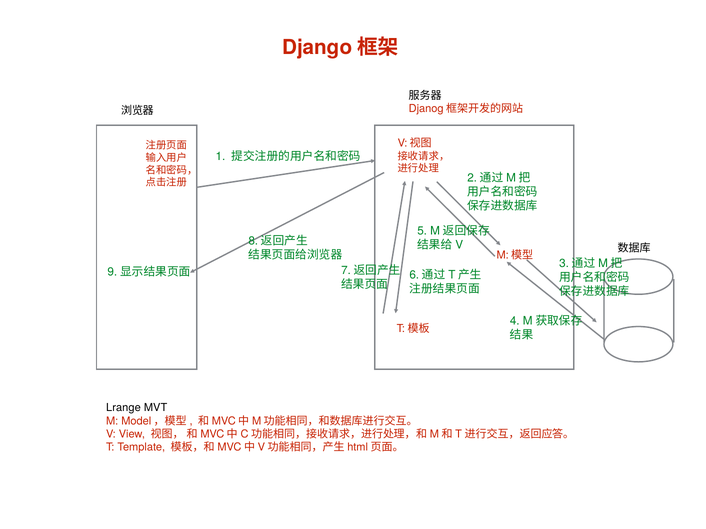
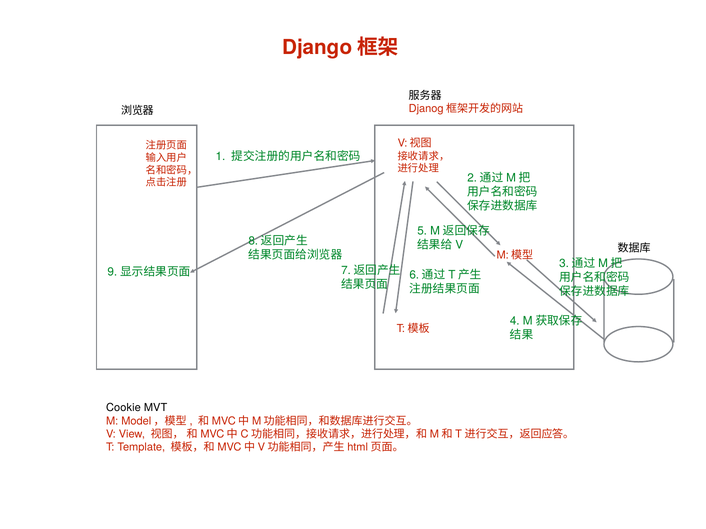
Lrange: Lrange -> Cookie (123, 408)
